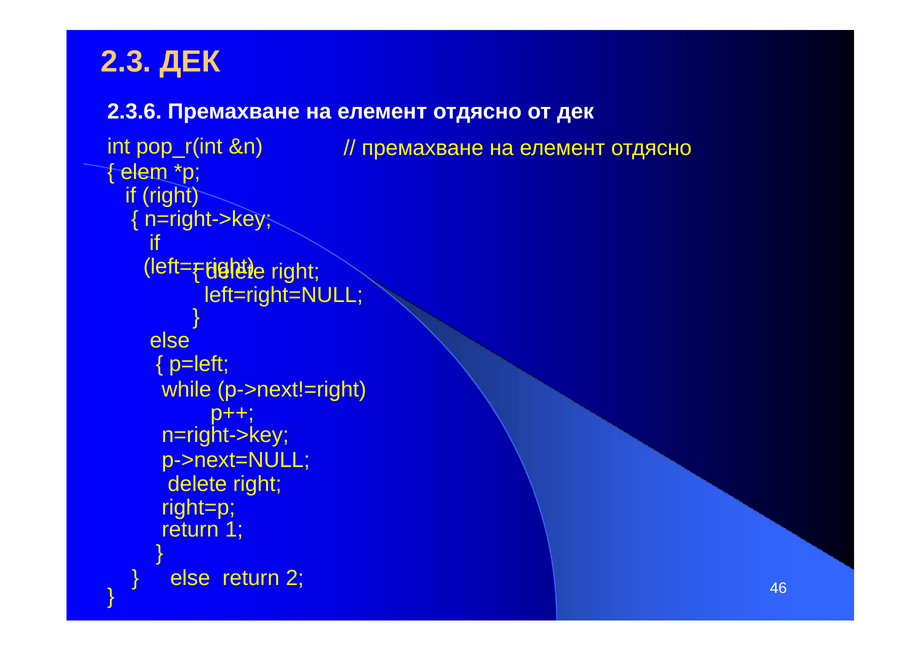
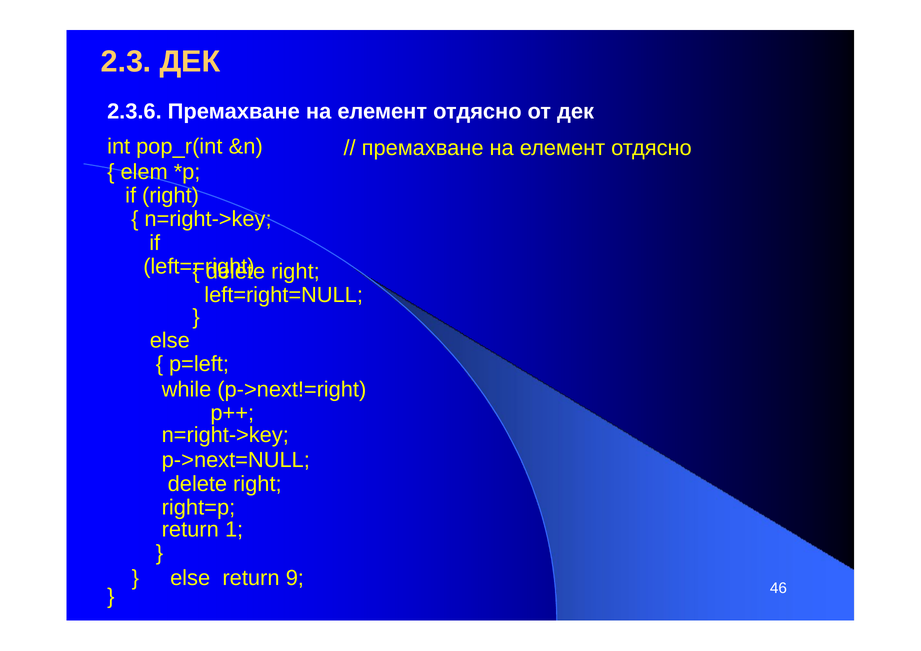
2: 2 -> 9 (295, 578)
